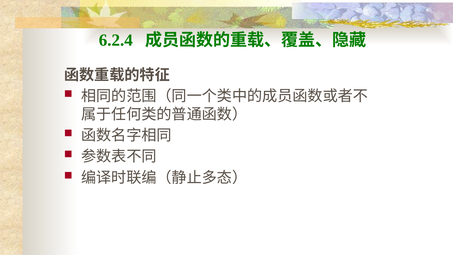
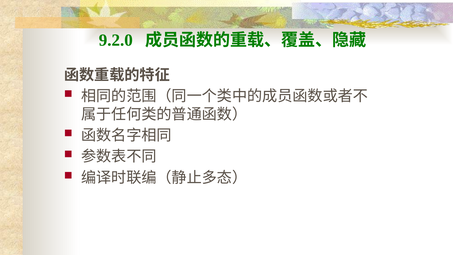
6.2.4: 6.2.4 -> 9.2.0 (116, 40)
